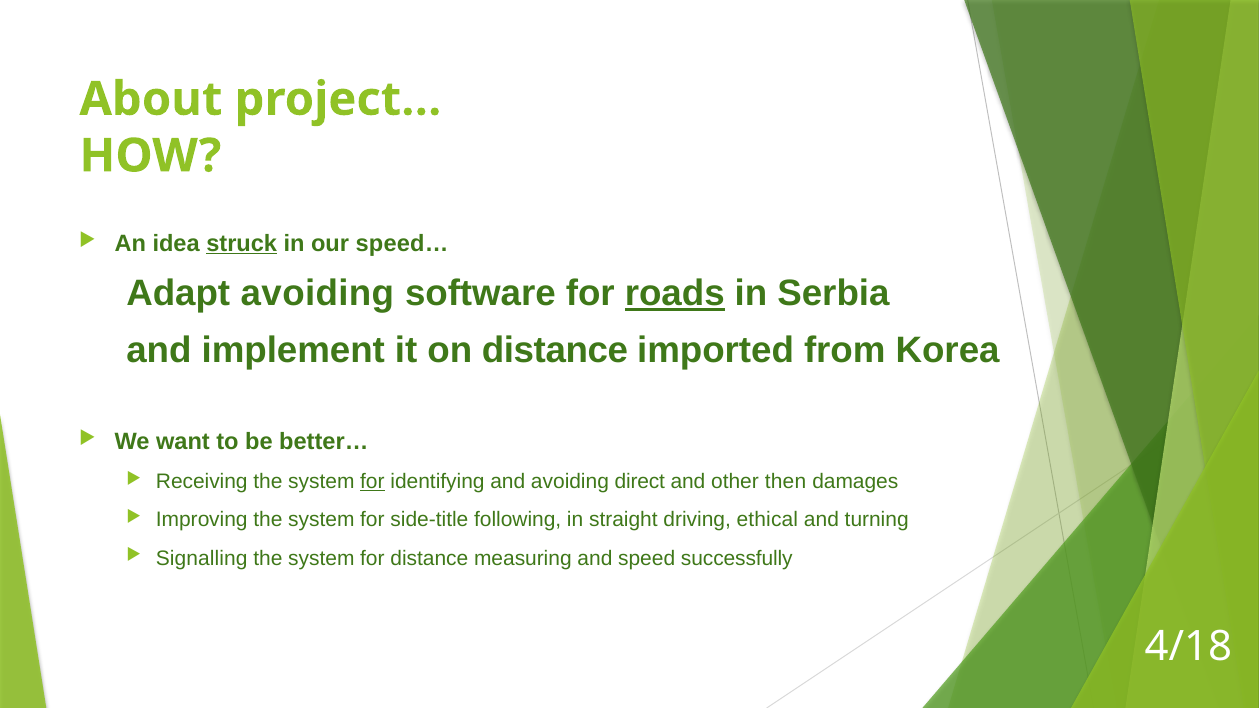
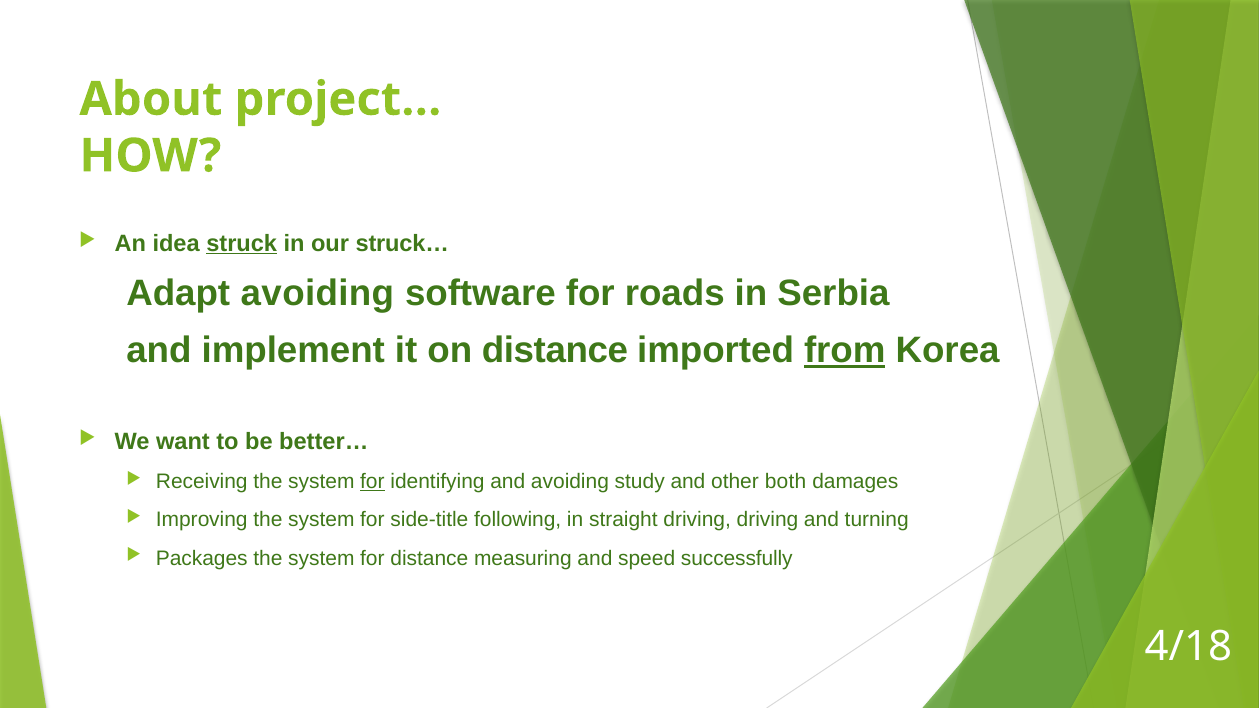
speed…: speed… -> struck… (402, 244)
roads underline: present -> none (675, 294)
from underline: none -> present (845, 351)
direct: direct -> study (640, 482)
then: then -> both (786, 482)
driving ethical: ethical -> driving (767, 520)
Signalling: Signalling -> Packages (202, 558)
